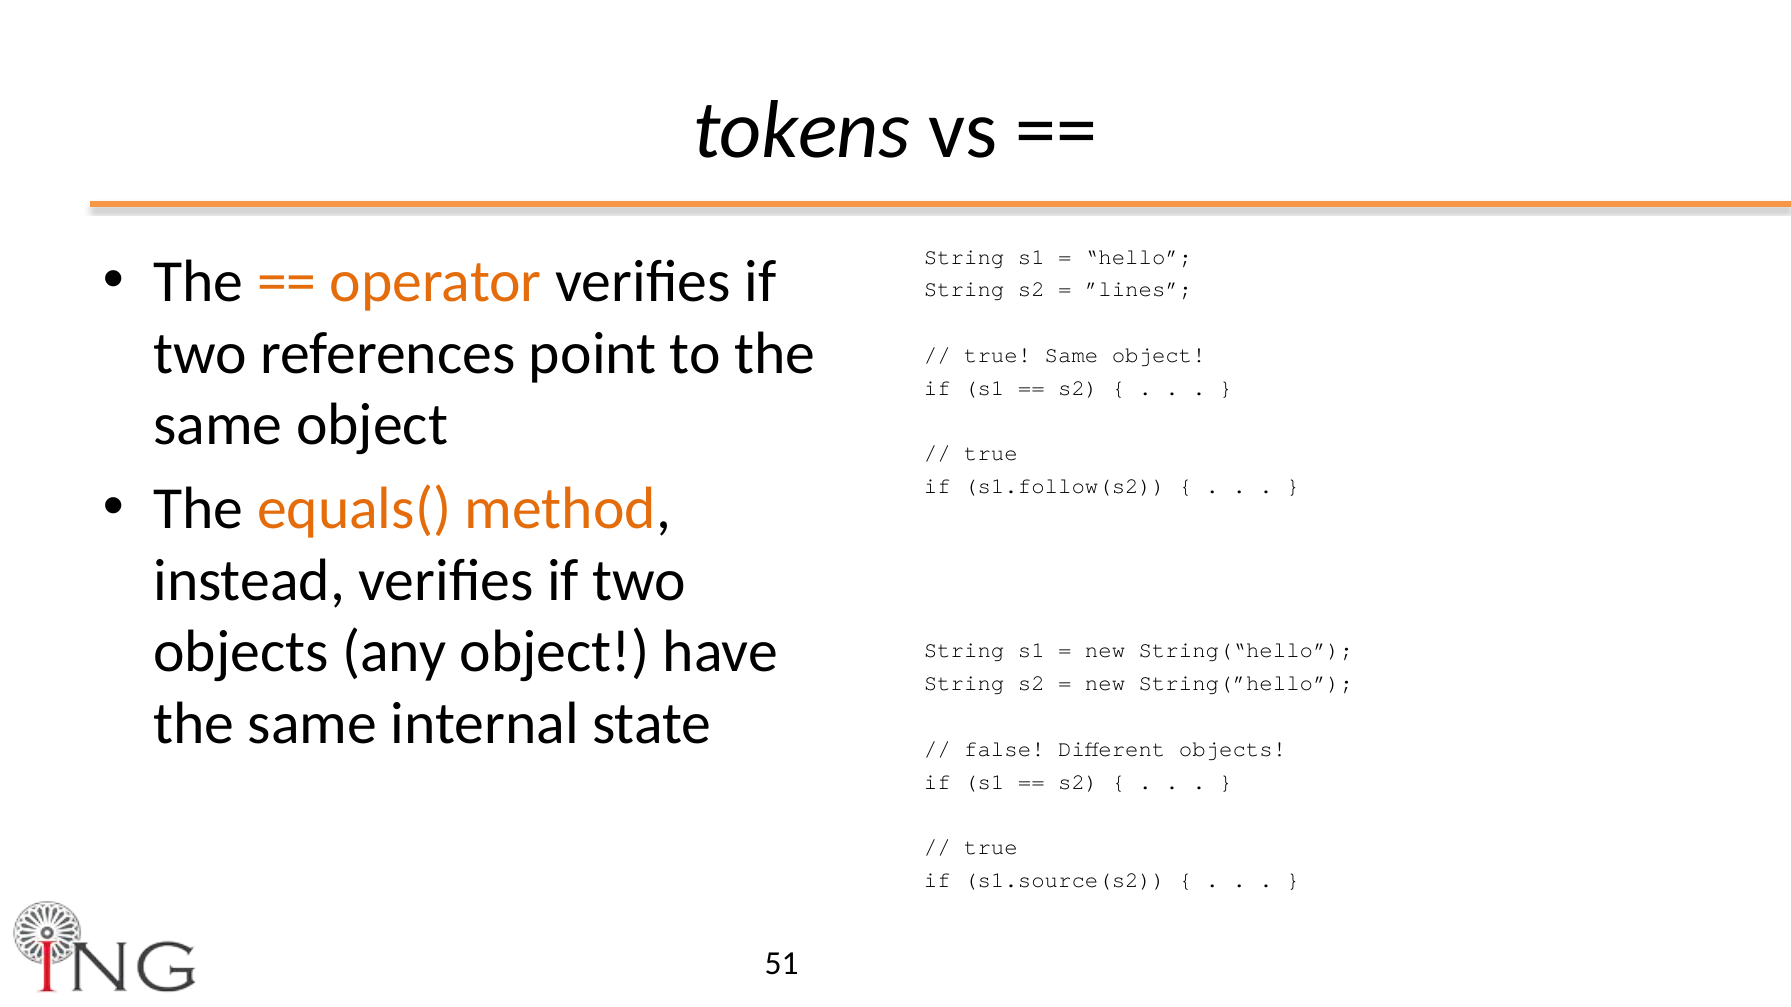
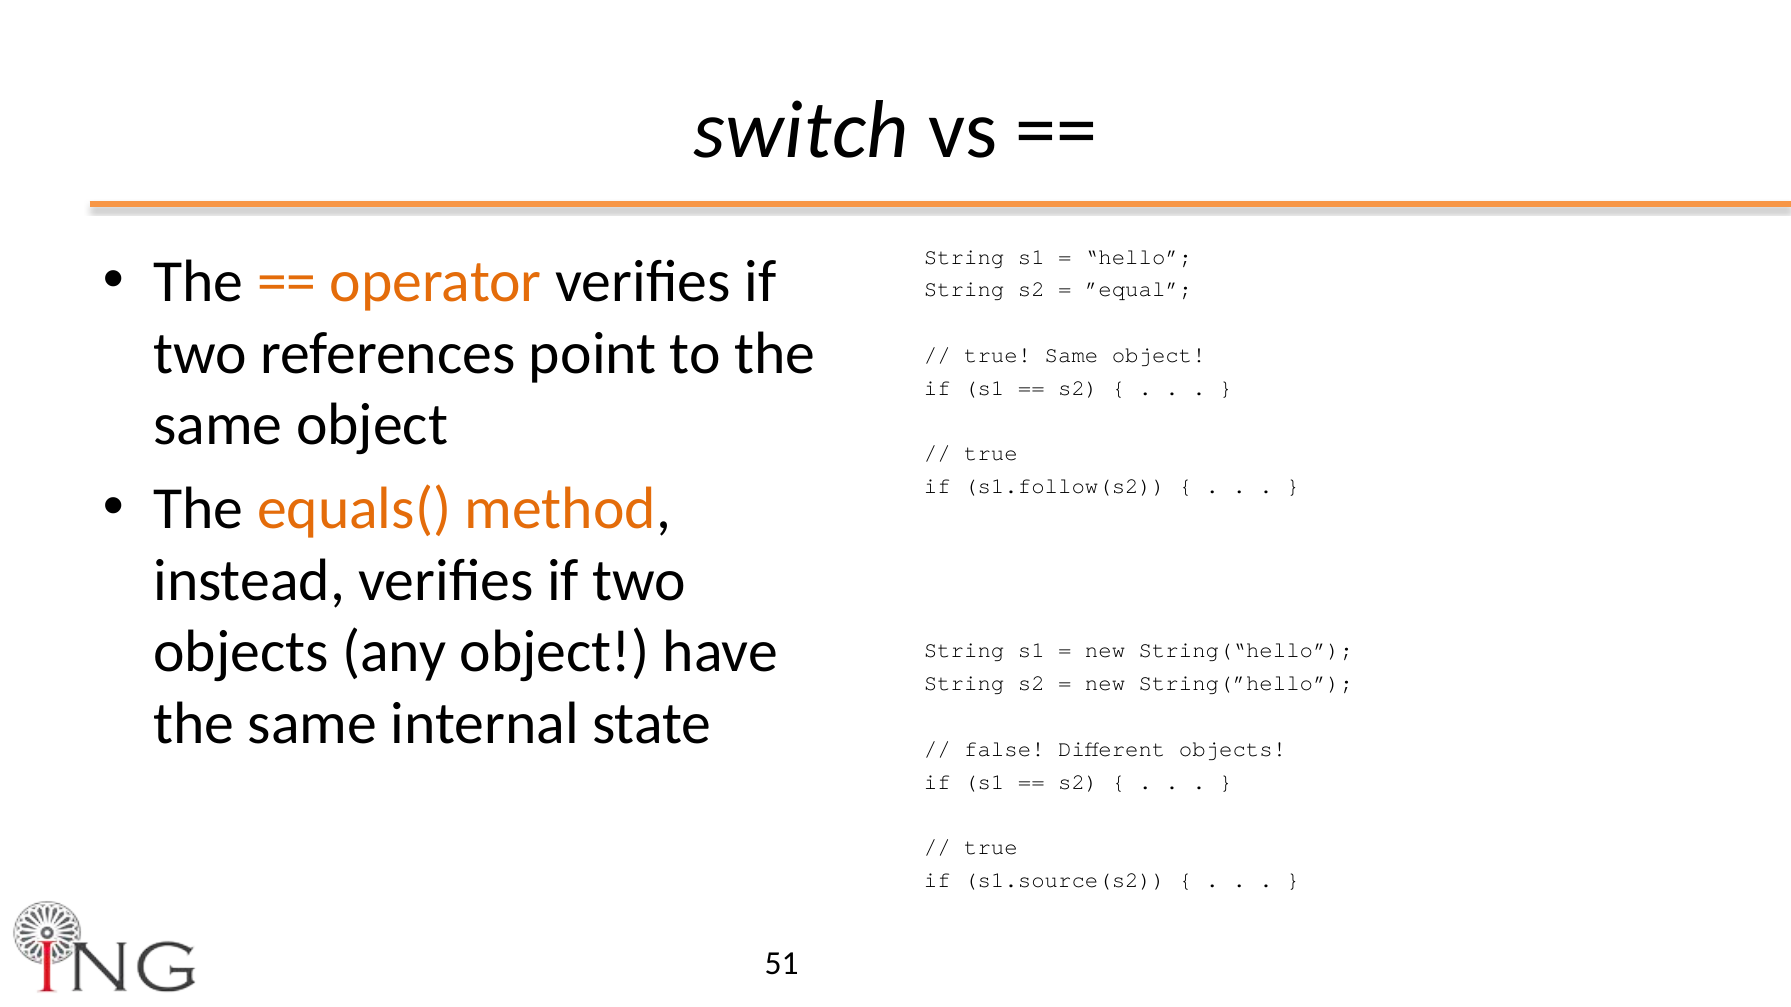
tokens: tokens -> switch (801, 130)
”lines: ”lines -> ”equal (1139, 290)
